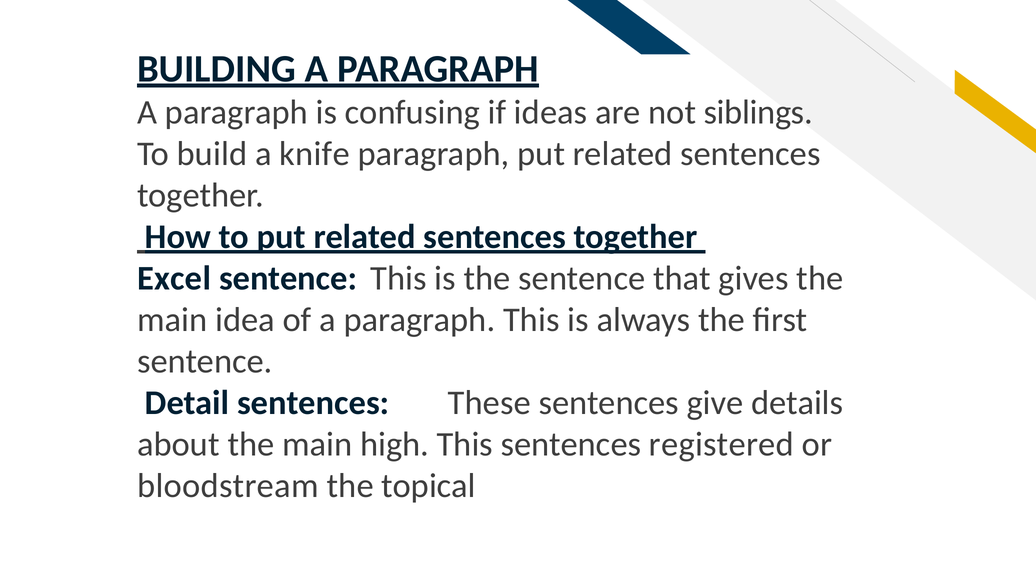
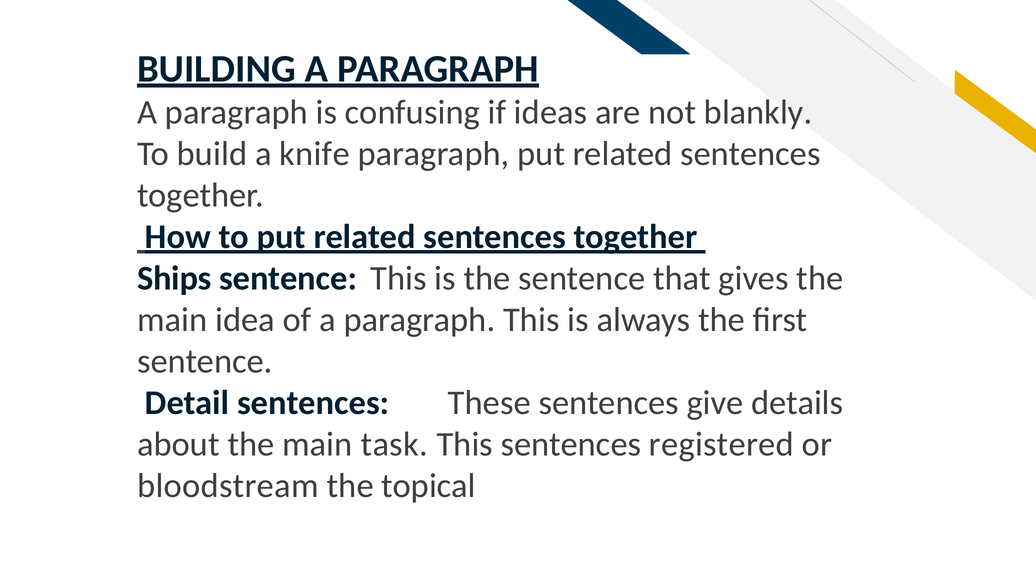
siblings: siblings -> blankly (758, 112)
Excel: Excel -> Ships (174, 278)
high: high -> task (394, 444)
